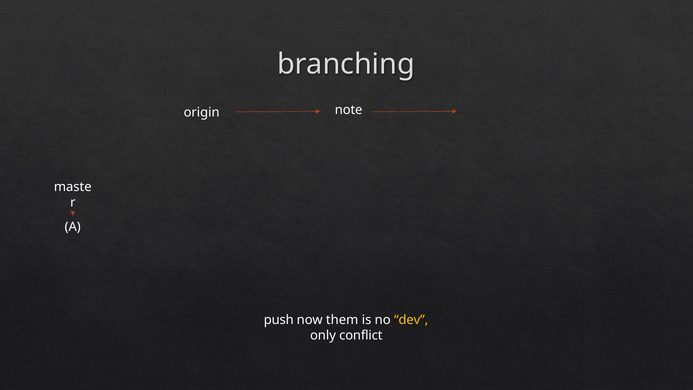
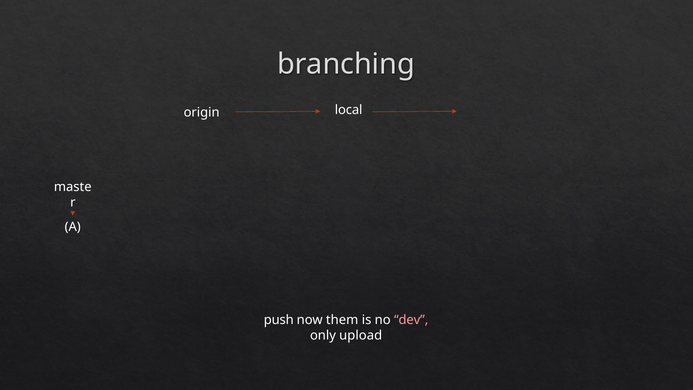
note: note -> local (349, 110)
dev colour: yellow -> pink (411, 320)
conflict: conflict -> upload (361, 335)
